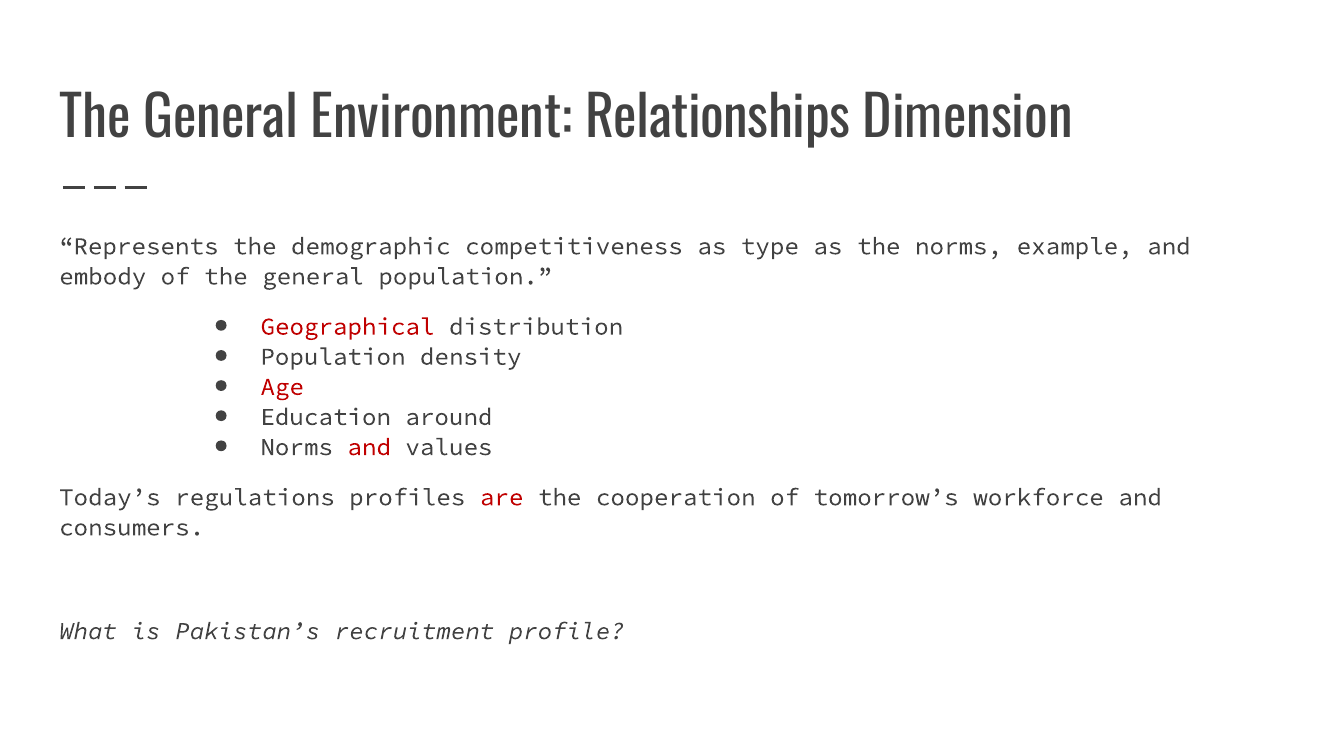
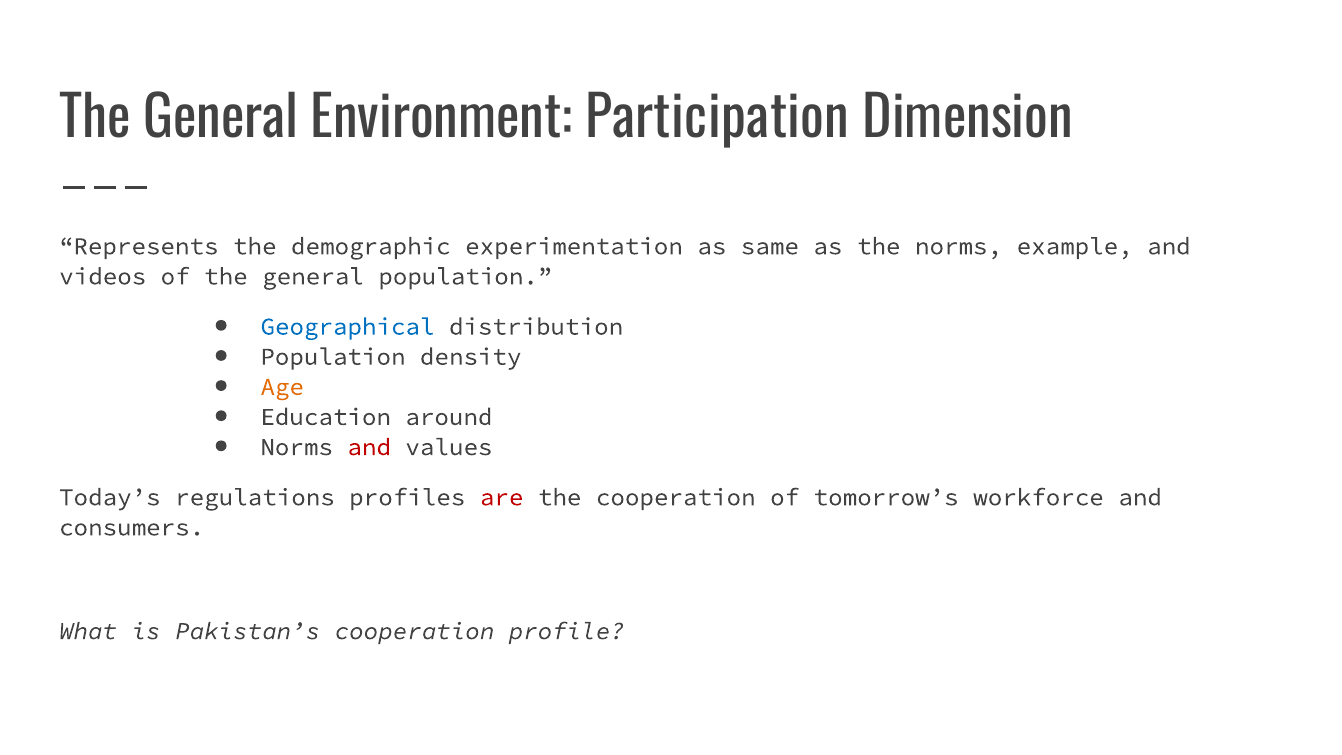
Relationships: Relationships -> Participation (717, 119)
competitiveness: competitiveness -> experimentation (574, 246)
type: type -> same (770, 246)
embody: embody -> videos (103, 276)
Geographical colour: red -> blue (347, 327)
Age colour: red -> orange (282, 387)
Pakistan’s recruitment: recruitment -> cooperation (415, 631)
